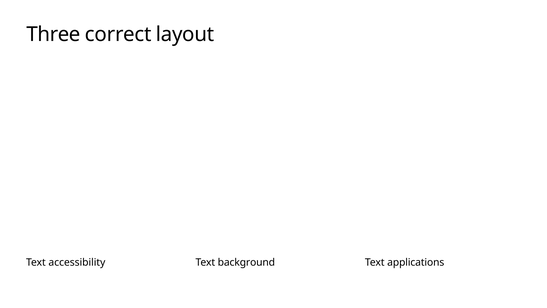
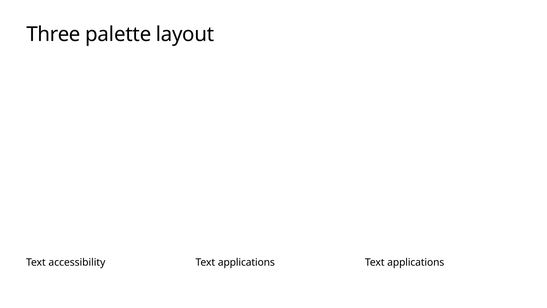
correct: correct -> palette (118, 34)
background: background -> applications (246, 262)
